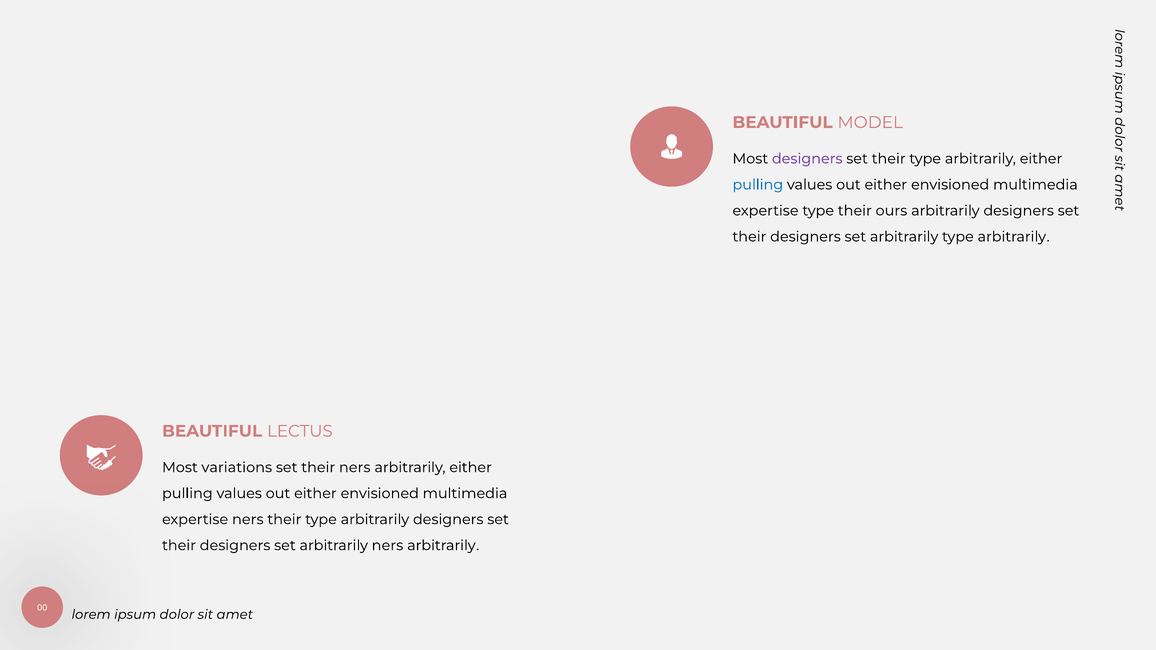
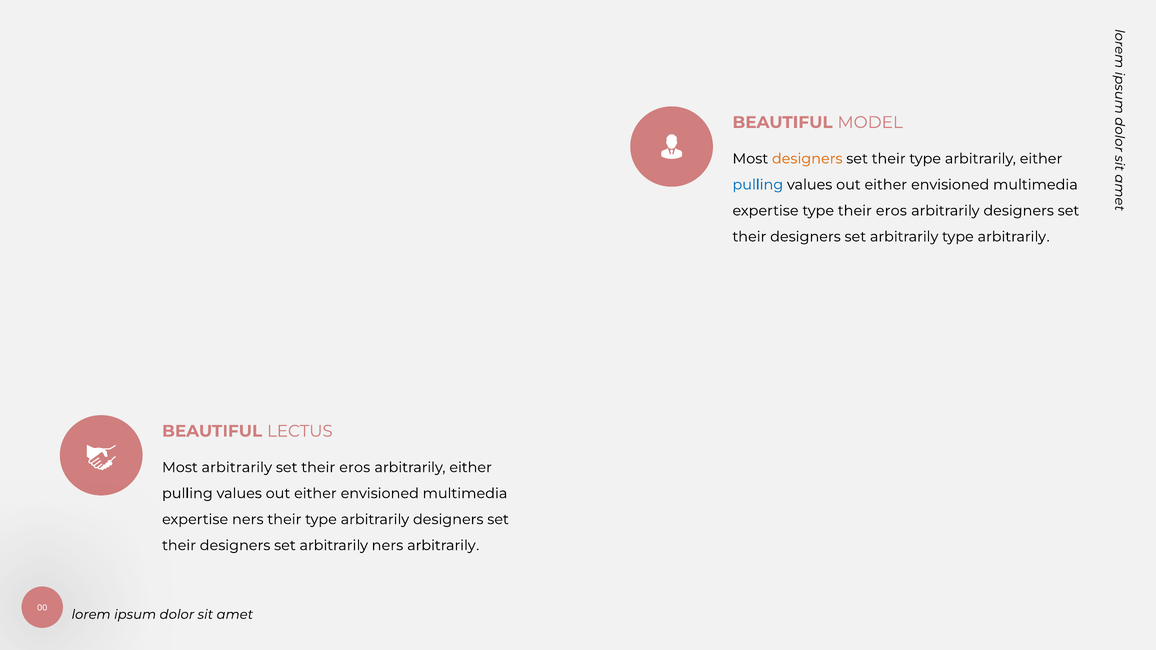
designers colour: purple -> orange (807, 159)
type their ours: ours -> eros (891, 211)
variations: variations -> arbitrarily (237, 468)
set their ners: ners -> eros (355, 468)
